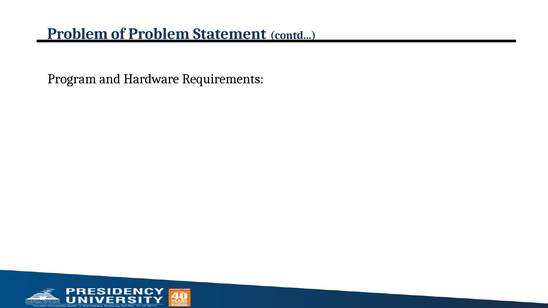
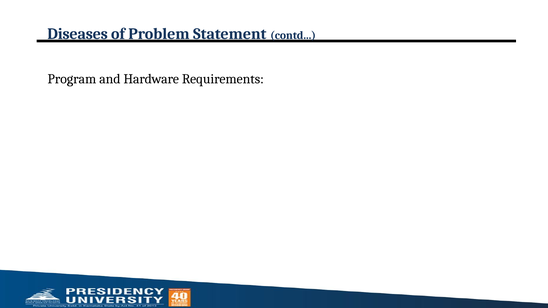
Problem: Problem -> Diseases (78, 34)
